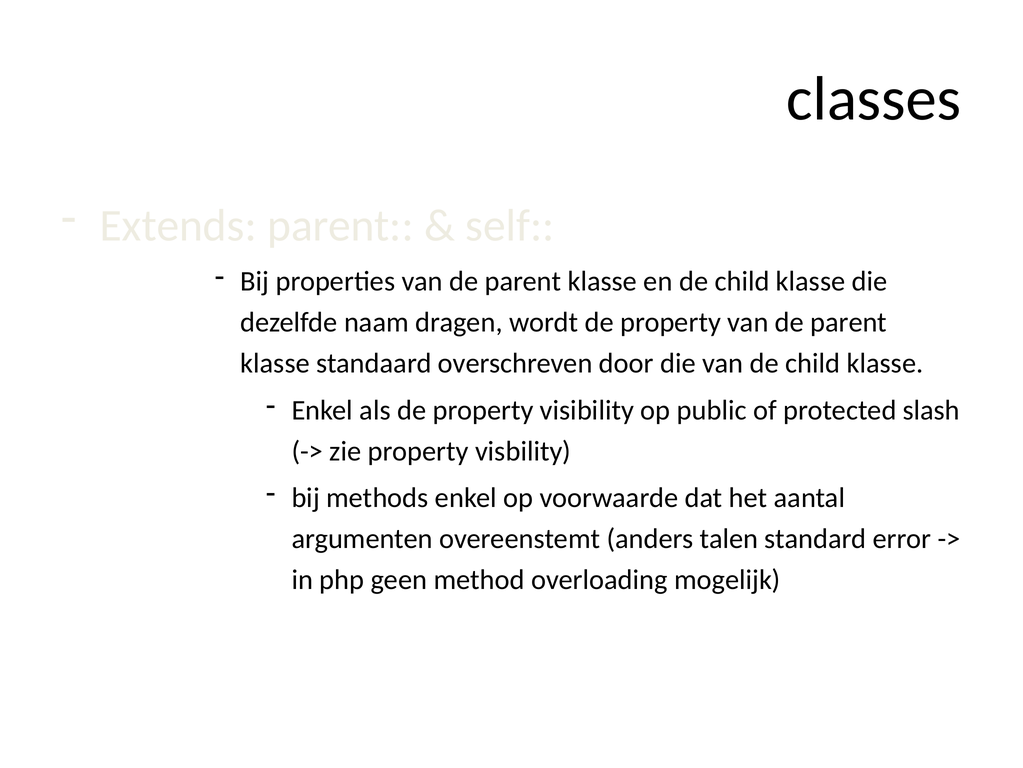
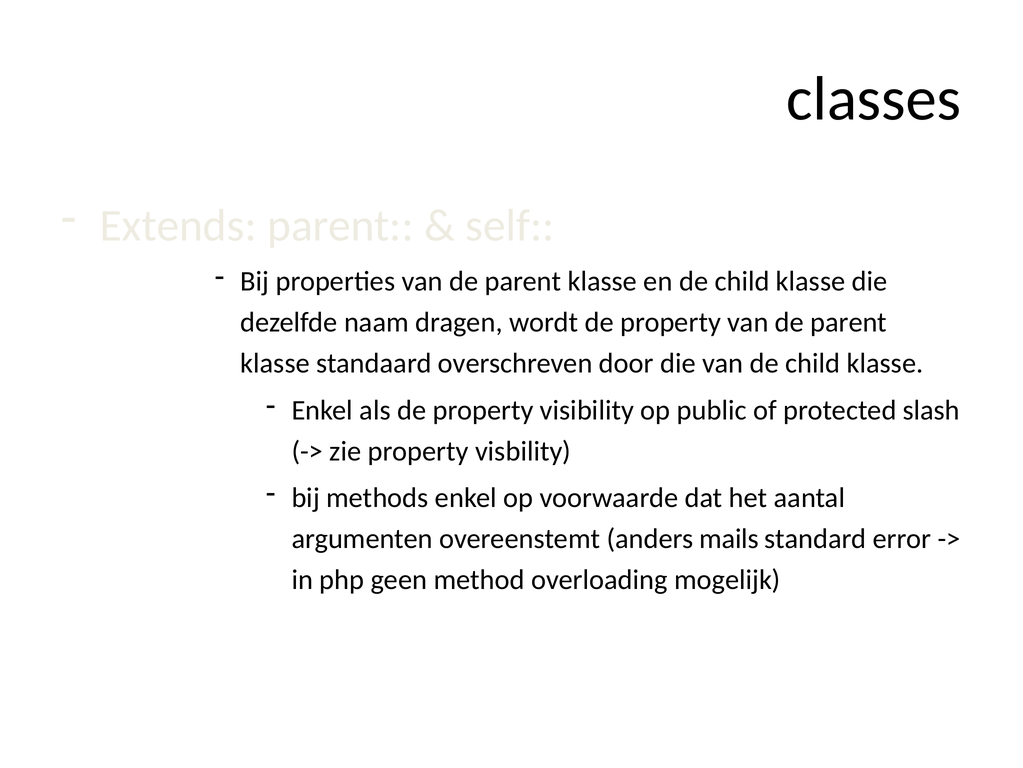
talen: talen -> mails (729, 538)
